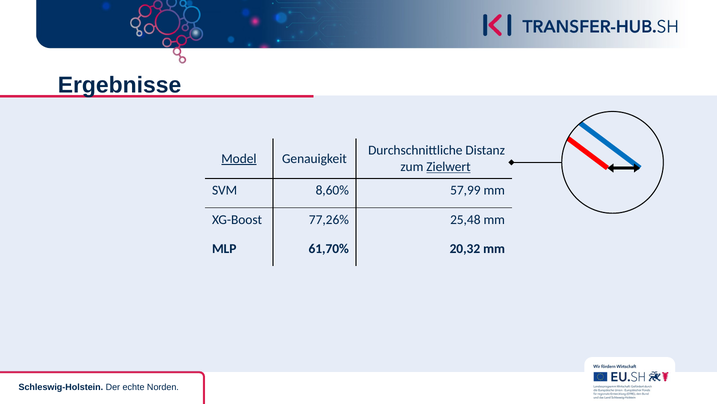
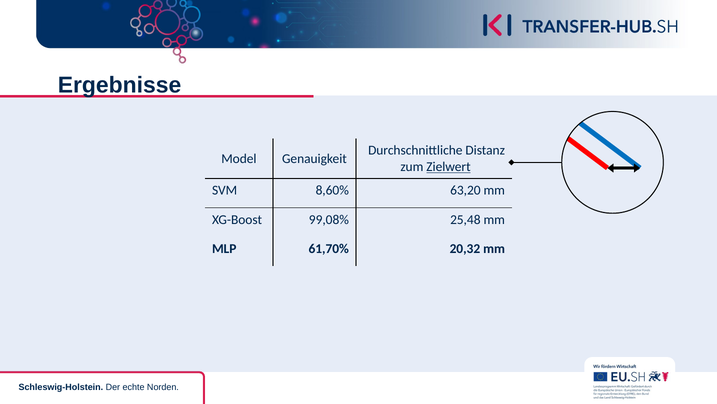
Model underline: present -> none (239, 158)
57,99: 57,99 -> 63,20 (465, 190)
77,26%: 77,26% -> 99,08% (329, 219)
